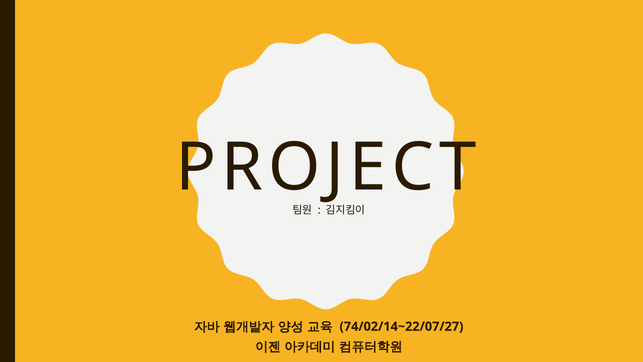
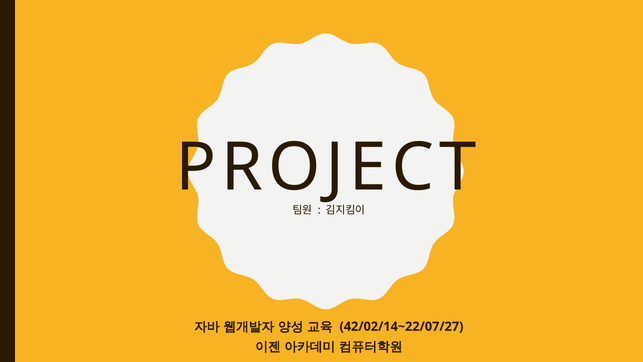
74/02/14~22/07/27: 74/02/14~22/07/27 -> 42/02/14~22/07/27 (401, 326)
